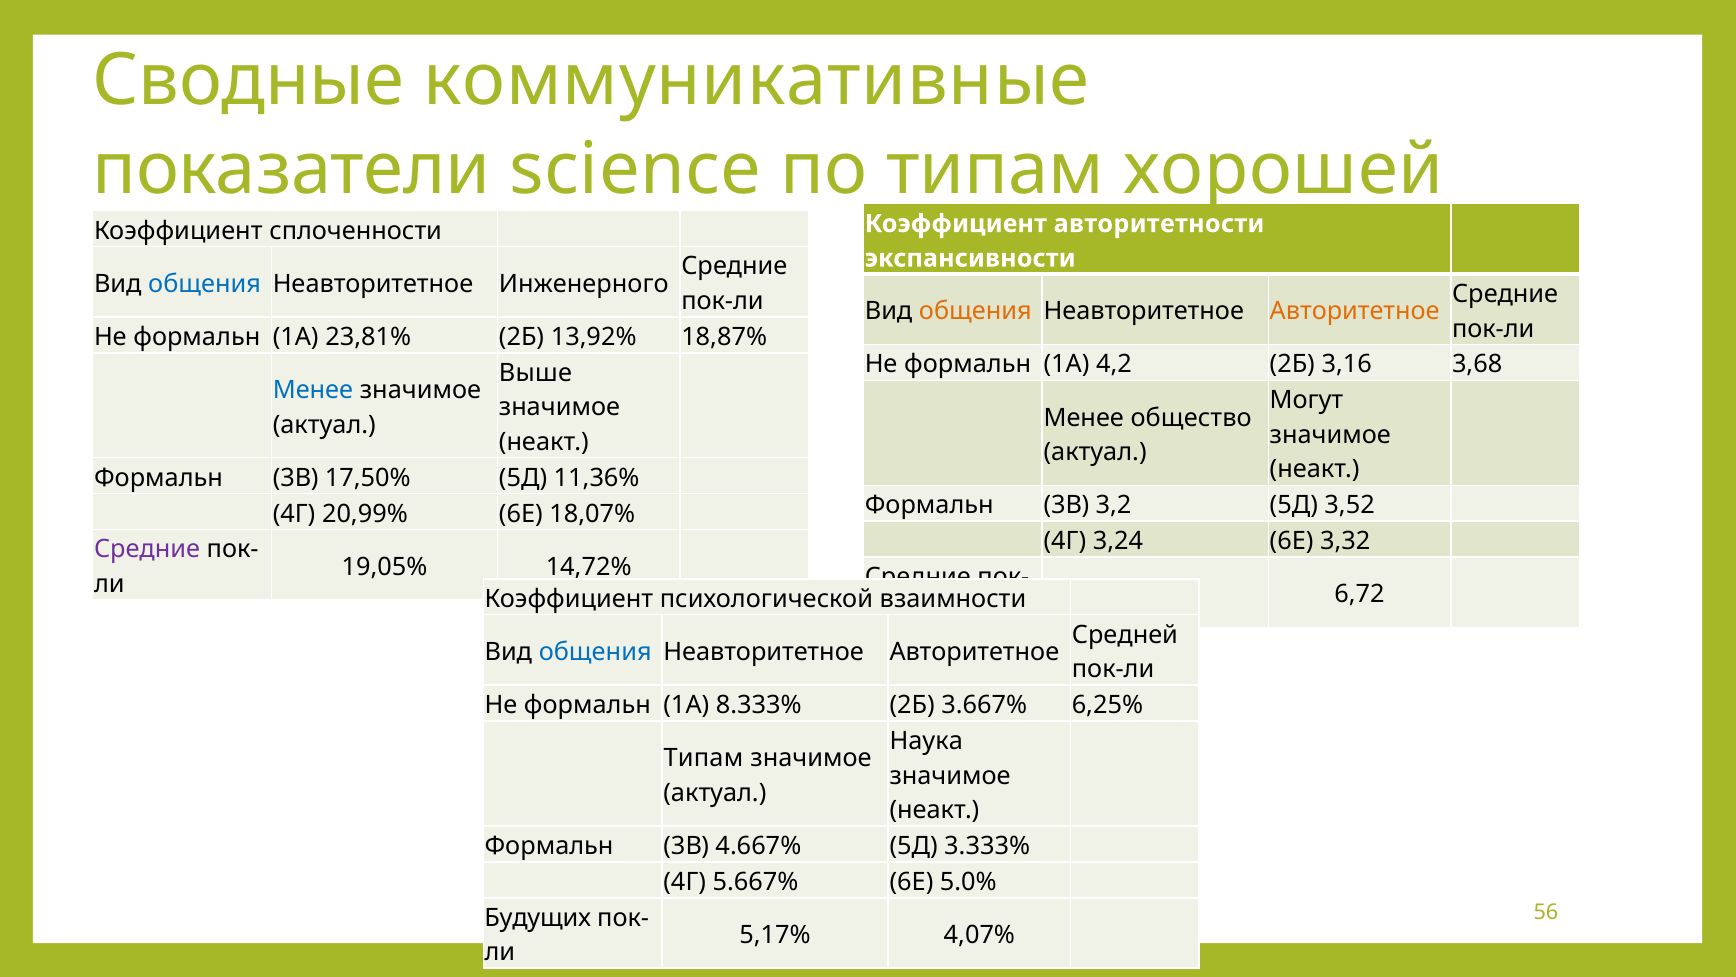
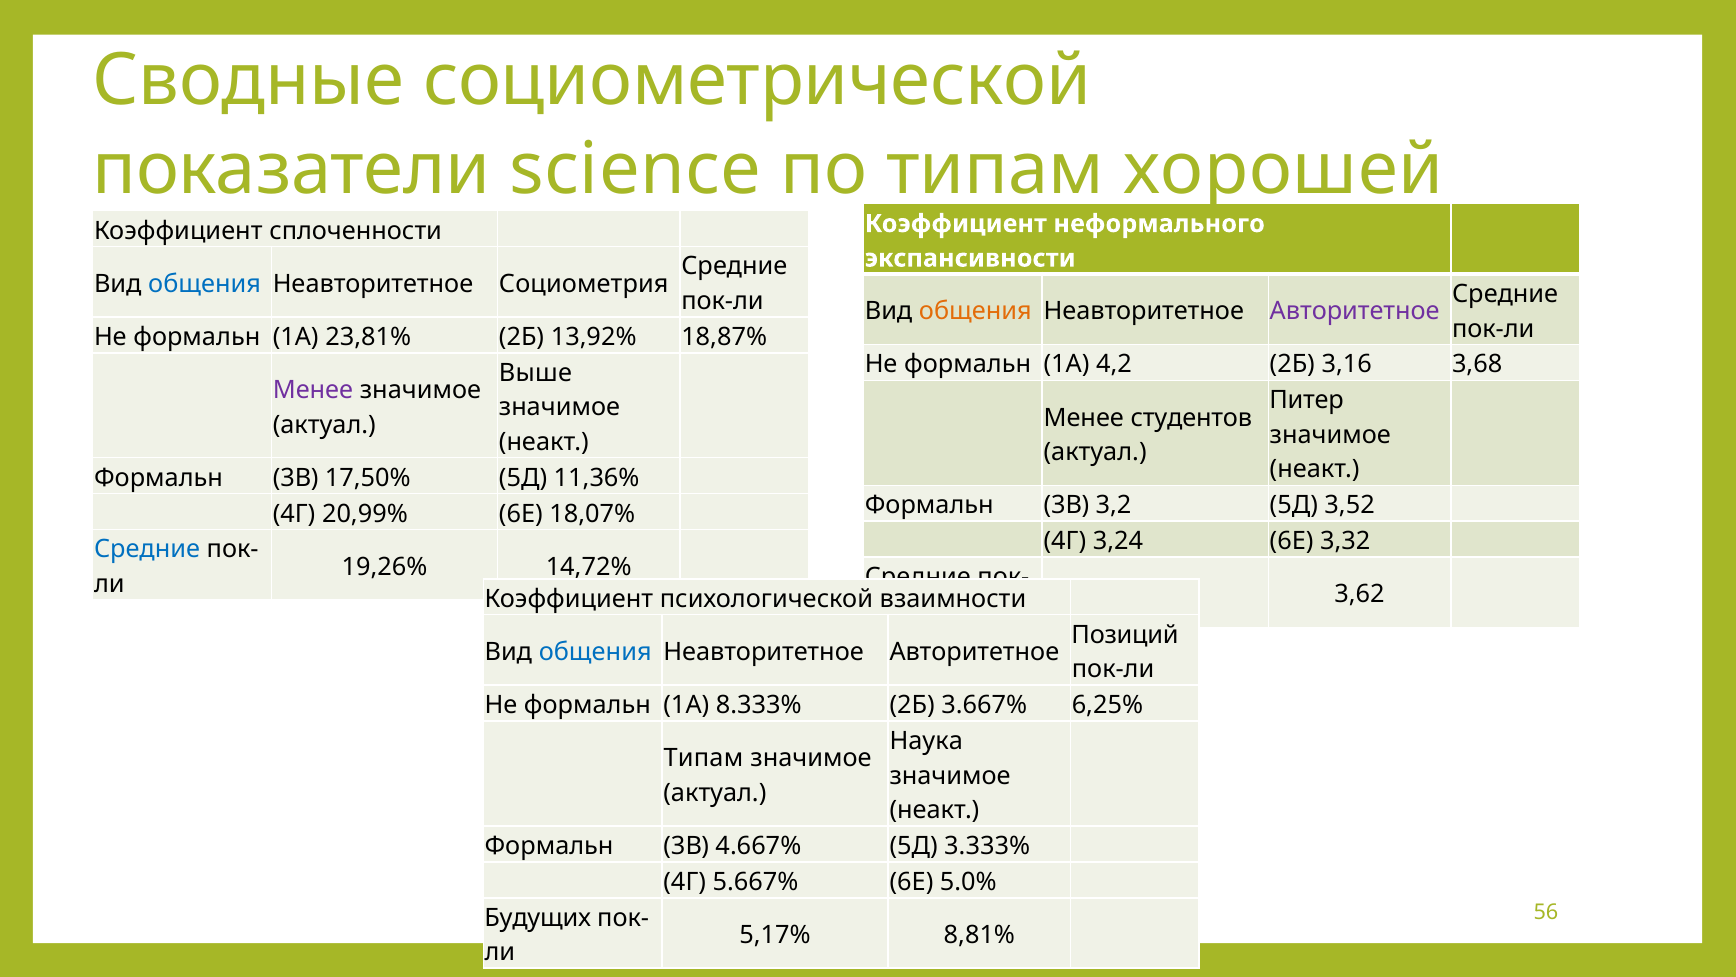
коммуникативные: коммуникативные -> социометрической (757, 81)
авторитетности: авторитетности -> неформального (1159, 224)
Инженерного: Инженерного -> Социометрия (584, 284)
Авторитетное colour: orange -> purple (1355, 311)
Менее colour: blue -> purple (313, 390)
Могут: Могут -> Питер (1307, 400)
общество: общество -> студентов (1191, 418)
Средние colour: purple -> blue (147, 549)
19,05%: 19,05% -> 19,26% (385, 567)
6,72: 6,72 -> 3,62 (1360, 594)
Средней: Средней -> Позиций (1125, 634)
4,07%: 4,07% -> 8,81% (979, 935)
